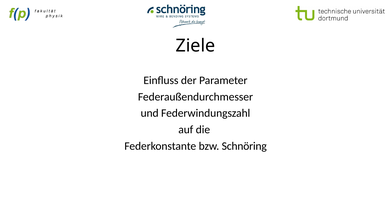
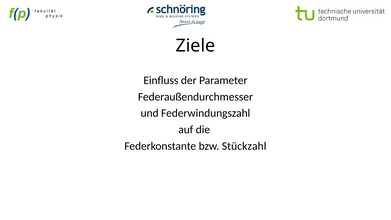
Schnöring: Schnöring -> Stückzahl (244, 146)
